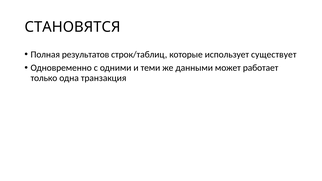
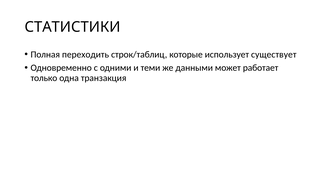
СТАНОВЯТСЯ: СТАНОВЯТСЯ -> СТАТИСТИКИ (73, 27)
результатов: результатов -> переходить (85, 54)
